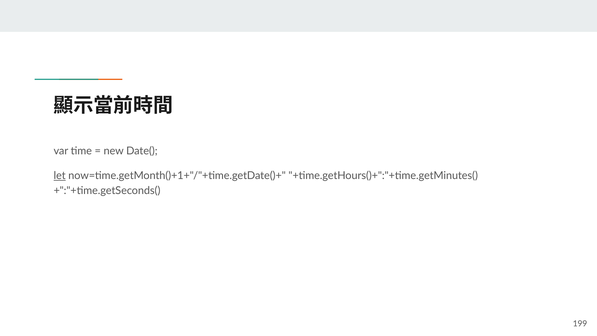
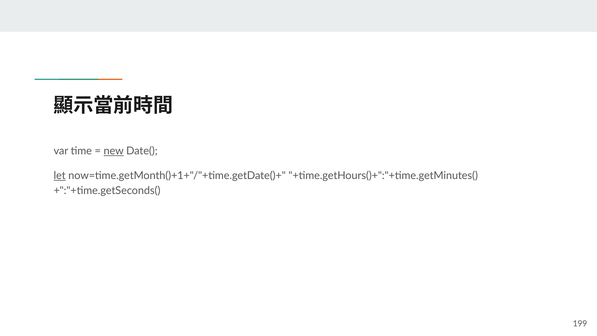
new underline: none -> present (114, 151)
